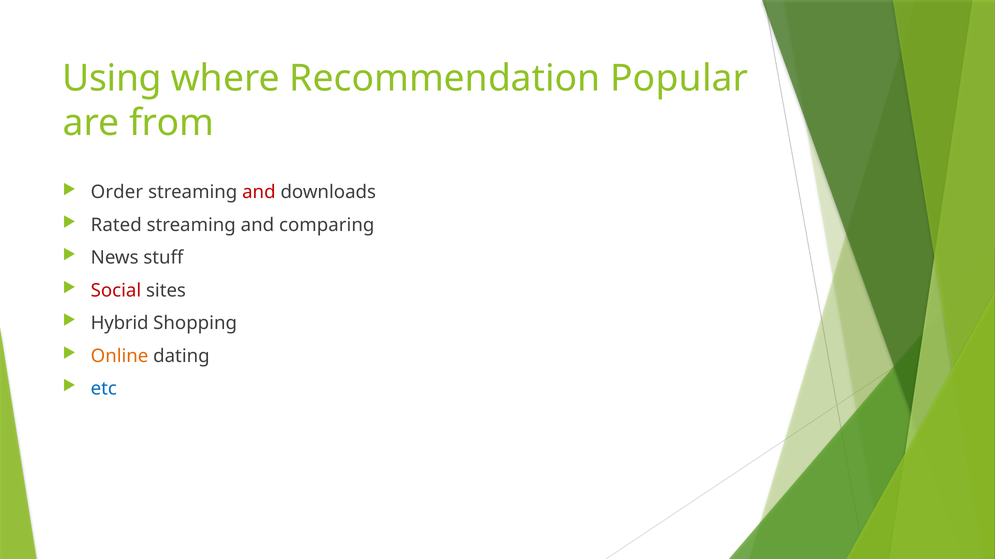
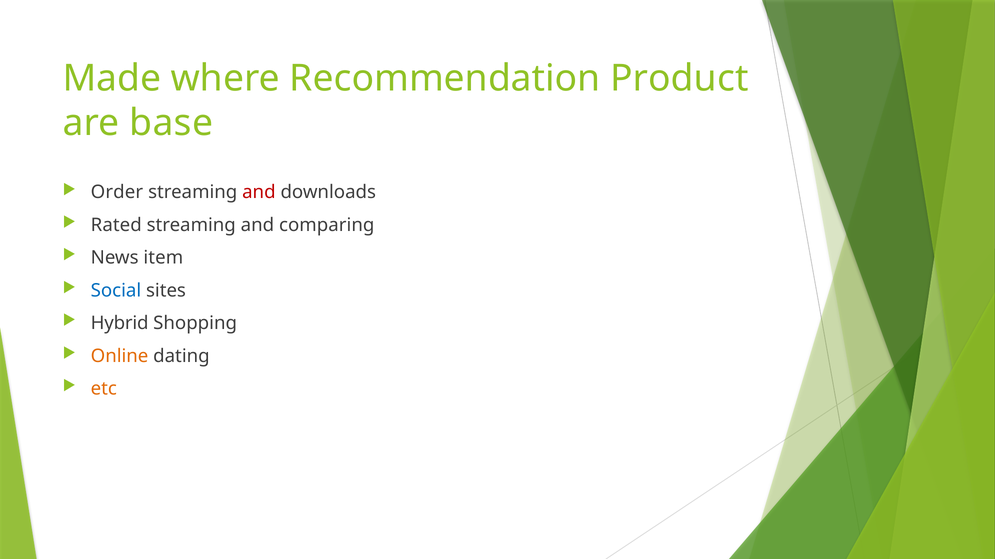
Using: Using -> Made (112, 78)
Popular: Popular -> Product (679, 78)
from: from -> base (171, 123)
stuff: stuff -> item (163, 258)
Social colour: red -> blue (116, 291)
etc colour: blue -> orange (104, 389)
